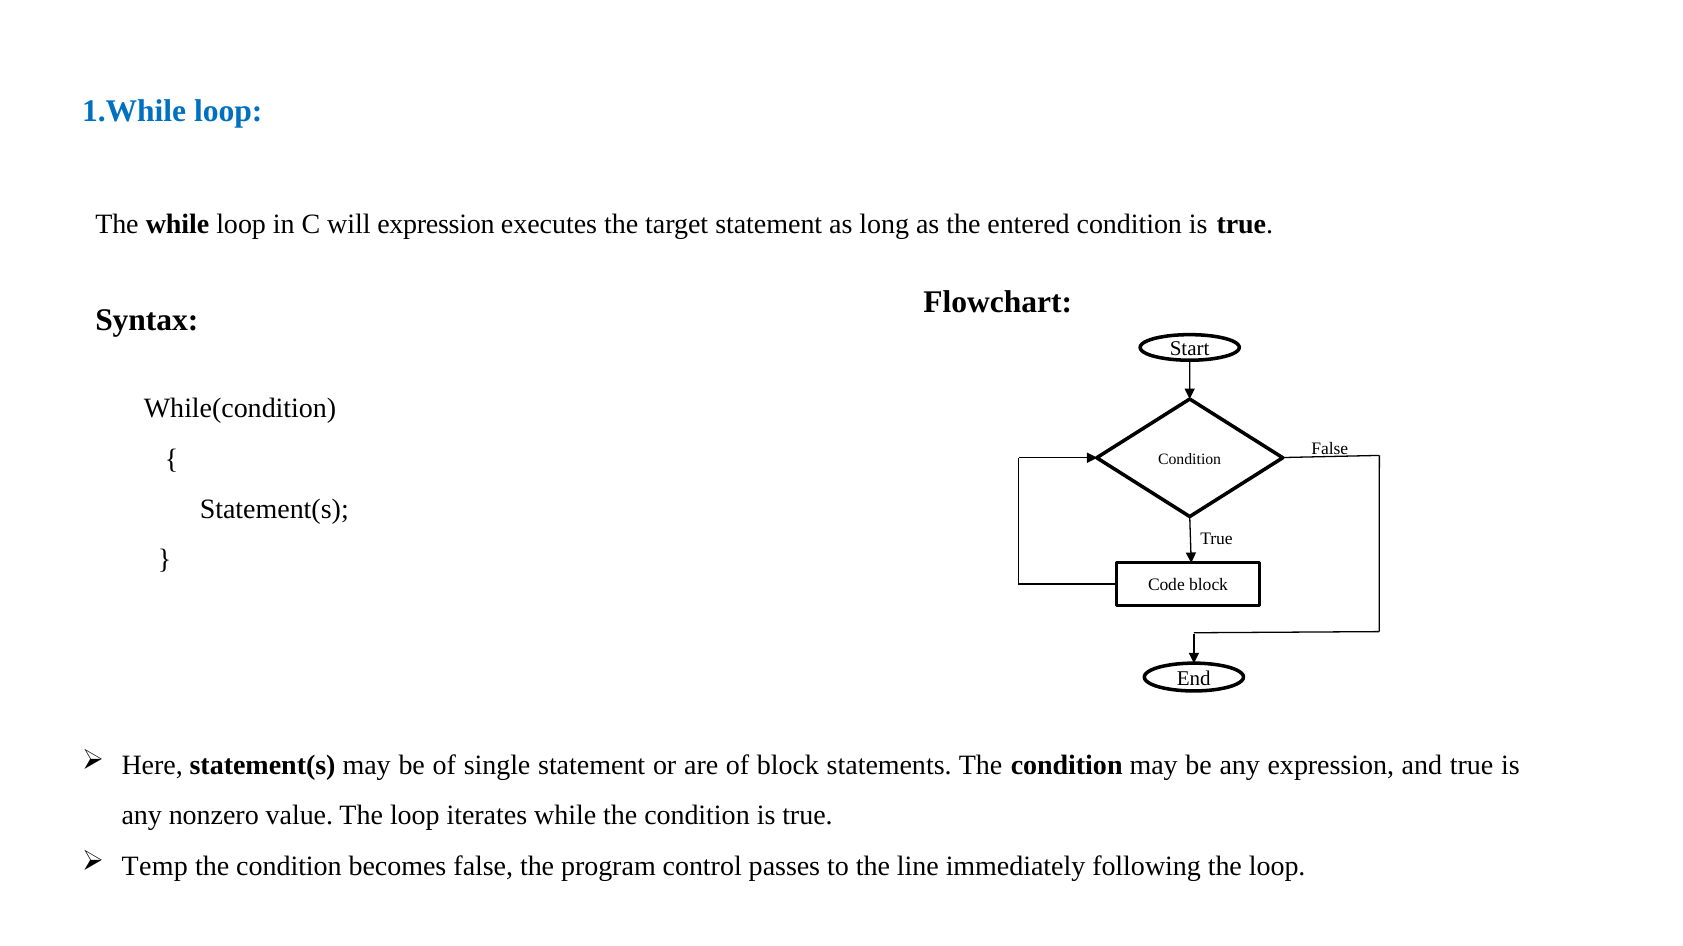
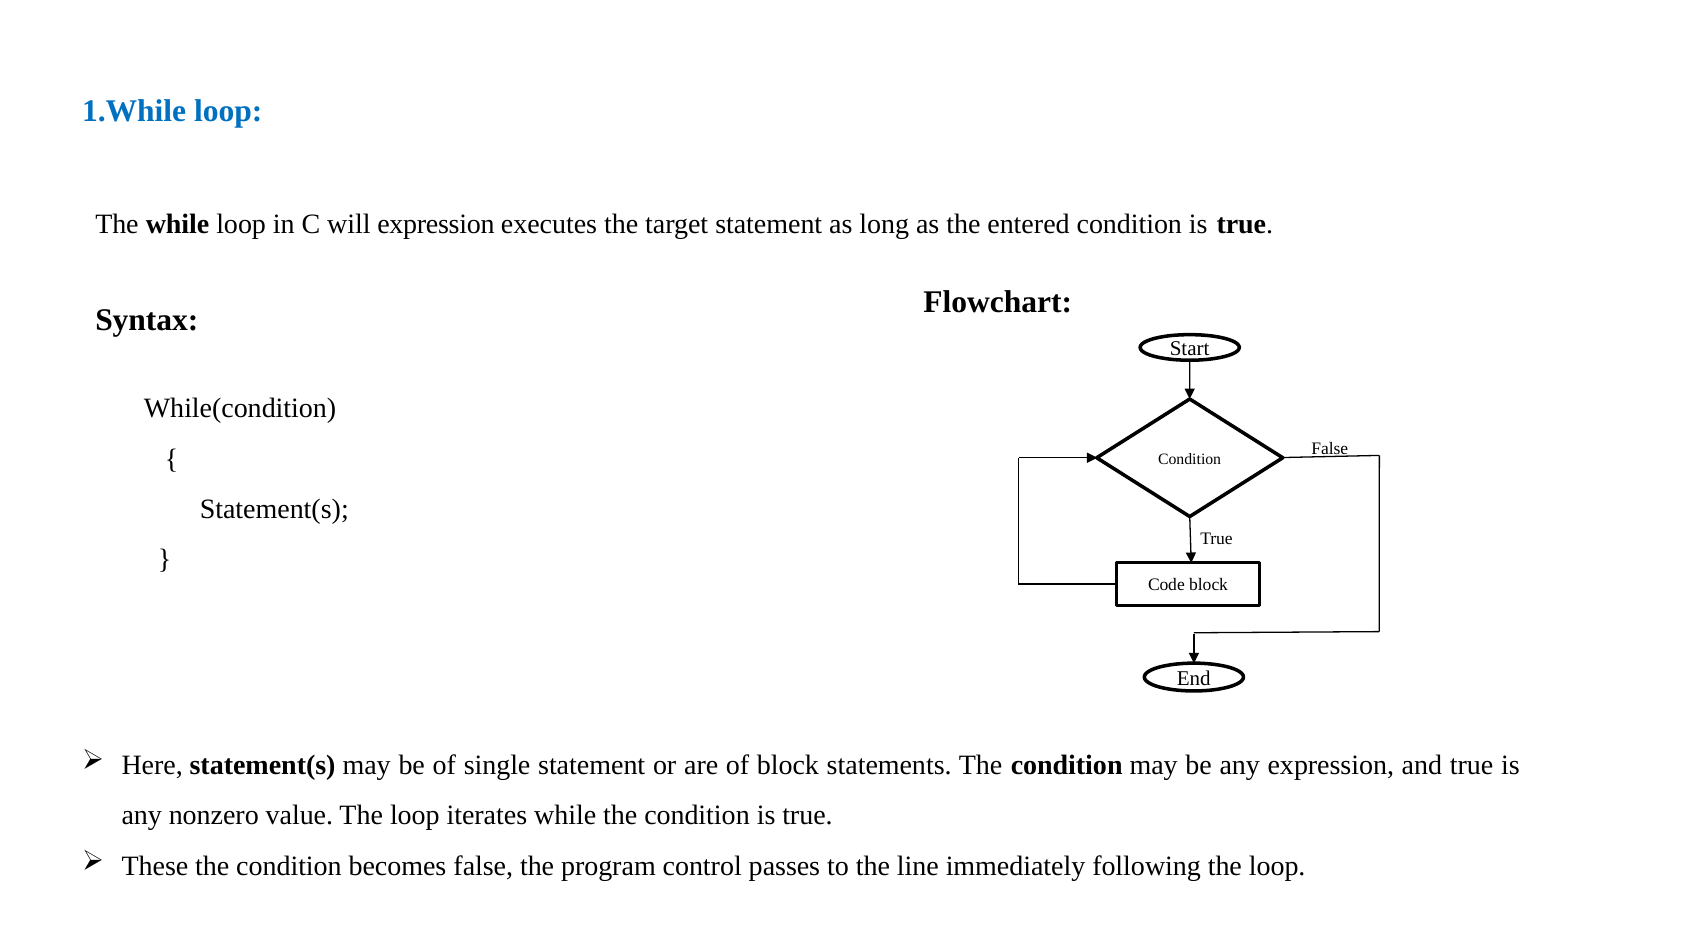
Temp: Temp -> These (155, 866)
